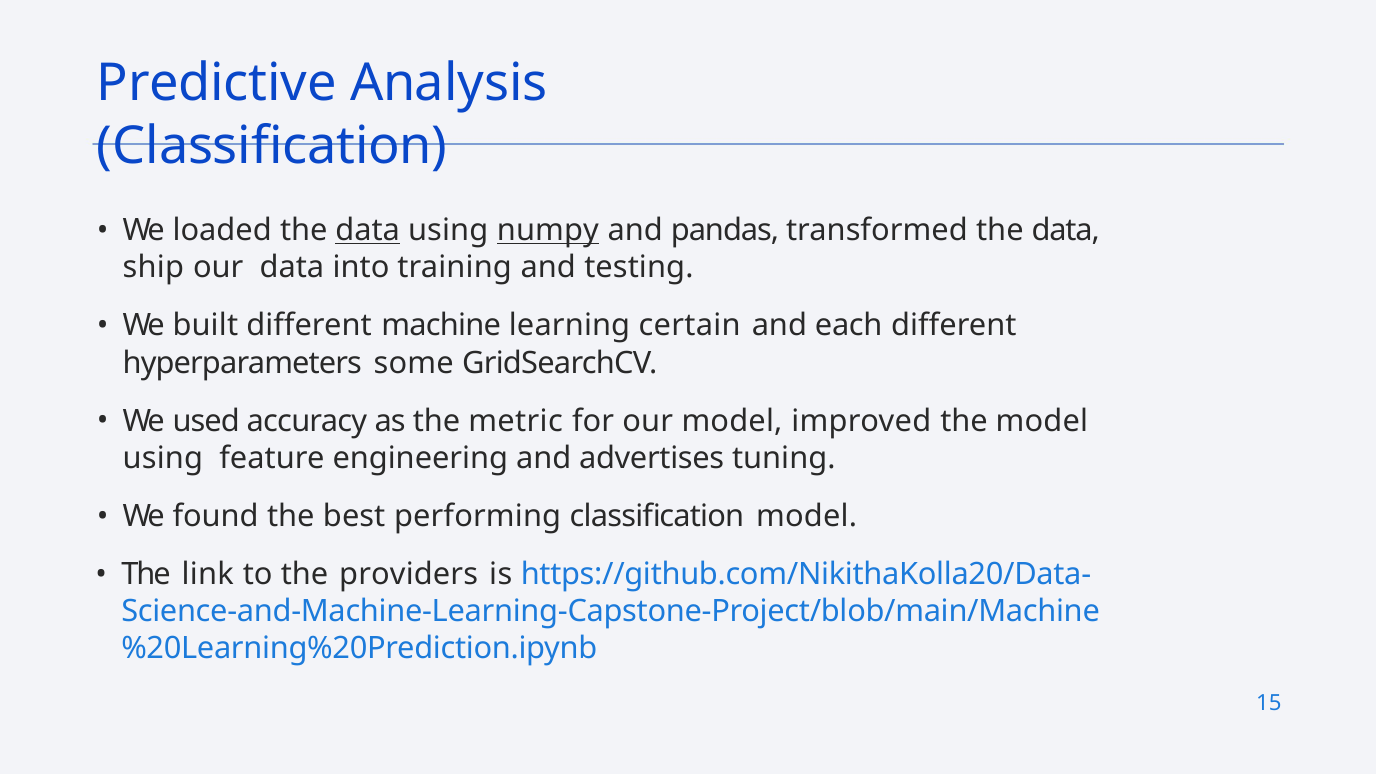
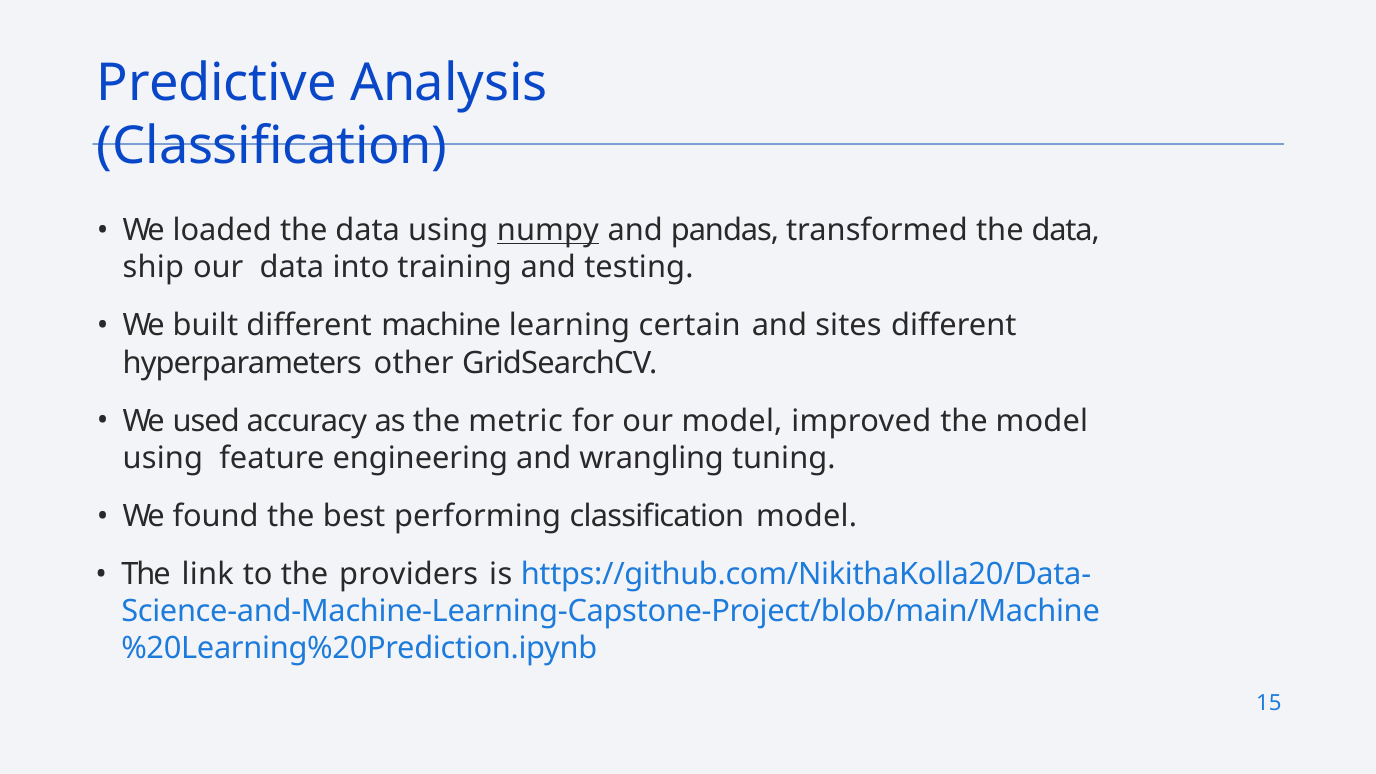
data underline: present -> none (368, 230)
each: each -> sites (849, 326)
some: some -> other (414, 363)
advertises: advertises -> wrangling (652, 459)
